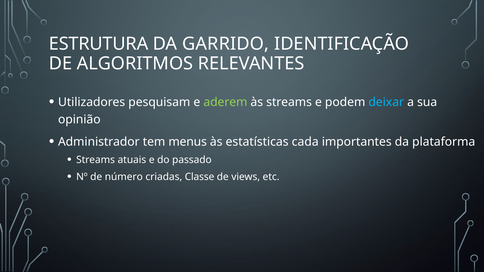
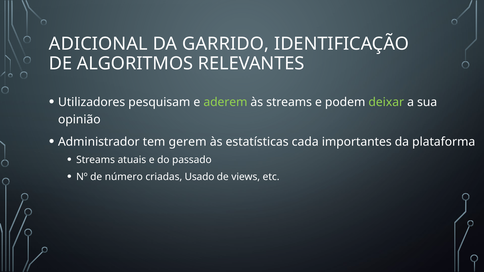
ESTRUTURA: ESTRUTURA -> ADICIONAL (98, 44)
deixar colour: light blue -> light green (386, 102)
menus: menus -> gerem (188, 142)
Classe: Classe -> Usado (200, 177)
